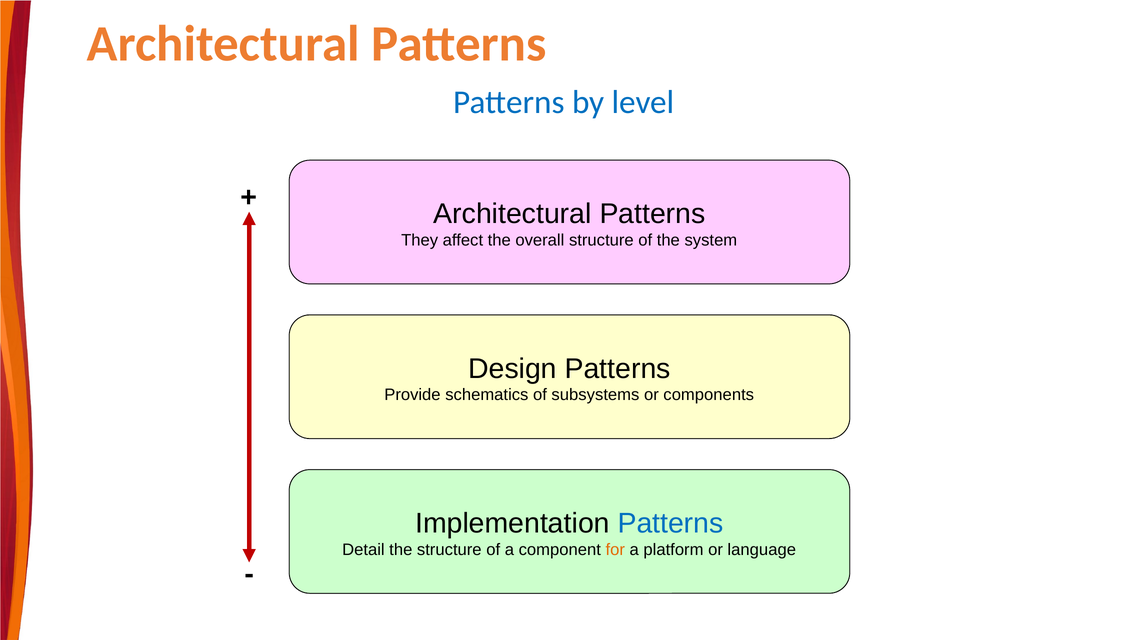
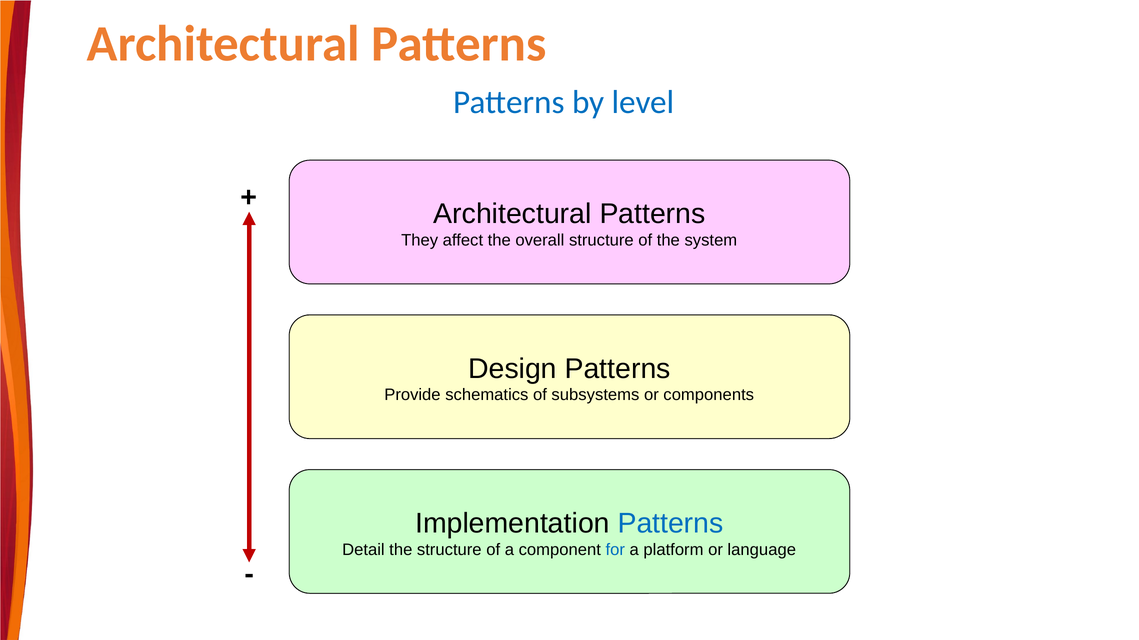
for colour: orange -> blue (615, 550)
